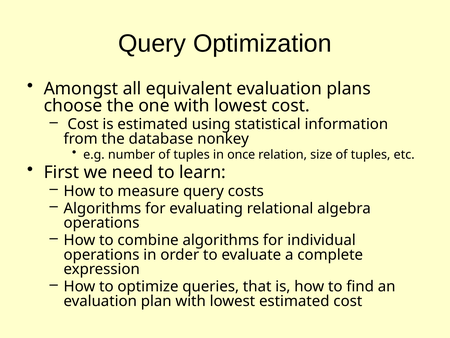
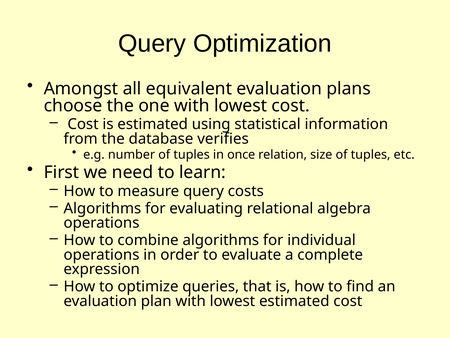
nonkey: nonkey -> verifies (223, 139)
